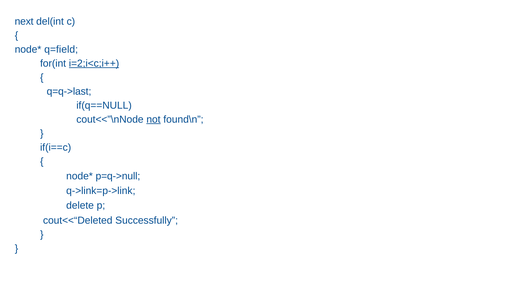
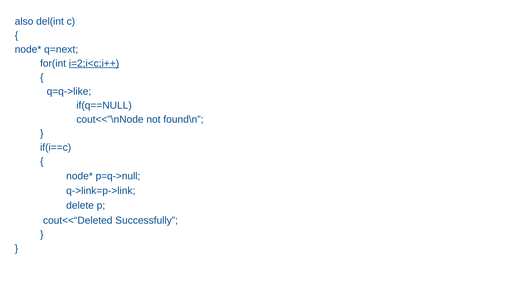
next: next -> also (24, 21)
q=field: q=field -> q=next (61, 49)
q=q->last: q=q->last -> q=q->like (69, 91)
not underline: present -> none (153, 119)
